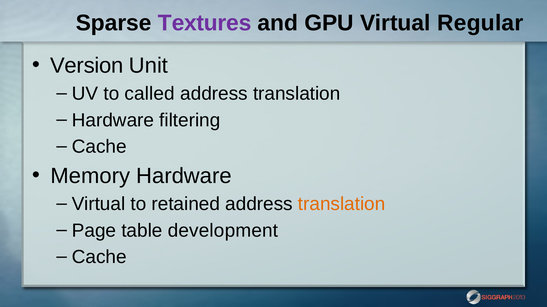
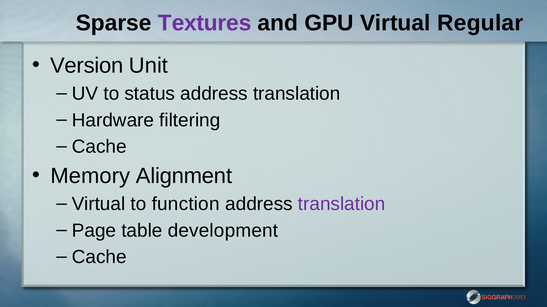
called: called -> status (150, 94)
Memory Hardware: Hardware -> Alignment (184, 176)
retained: retained -> function (186, 204)
translation colour: orange -> purple (342, 204)
